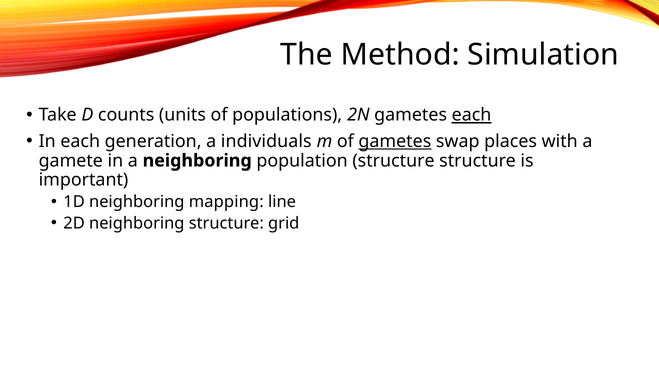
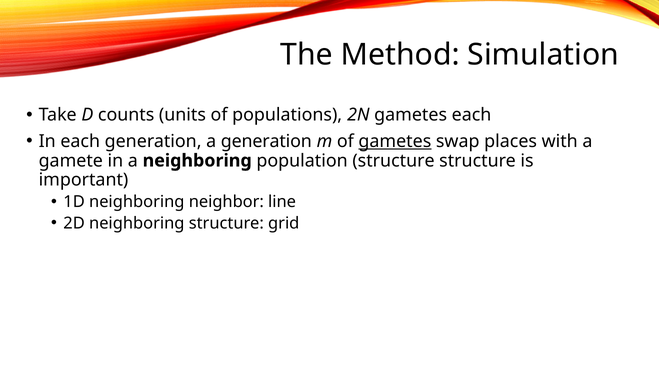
each underline: present -> none (472, 115)
a individuals: individuals -> generation (266, 141)
mapping: mapping -> neighbor (226, 202)
